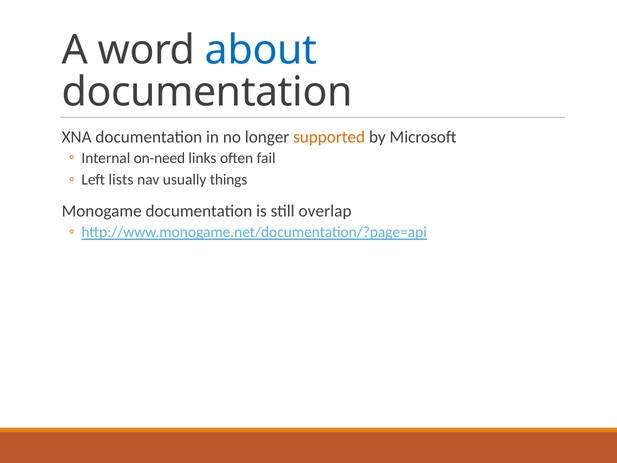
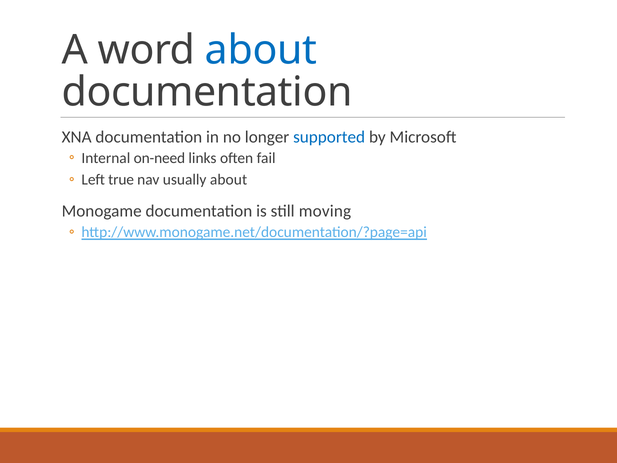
supported colour: orange -> blue (329, 137)
lists: lists -> true (121, 180)
usually things: things -> about (229, 180)
overlap: overlap -> moving (325, 211)
